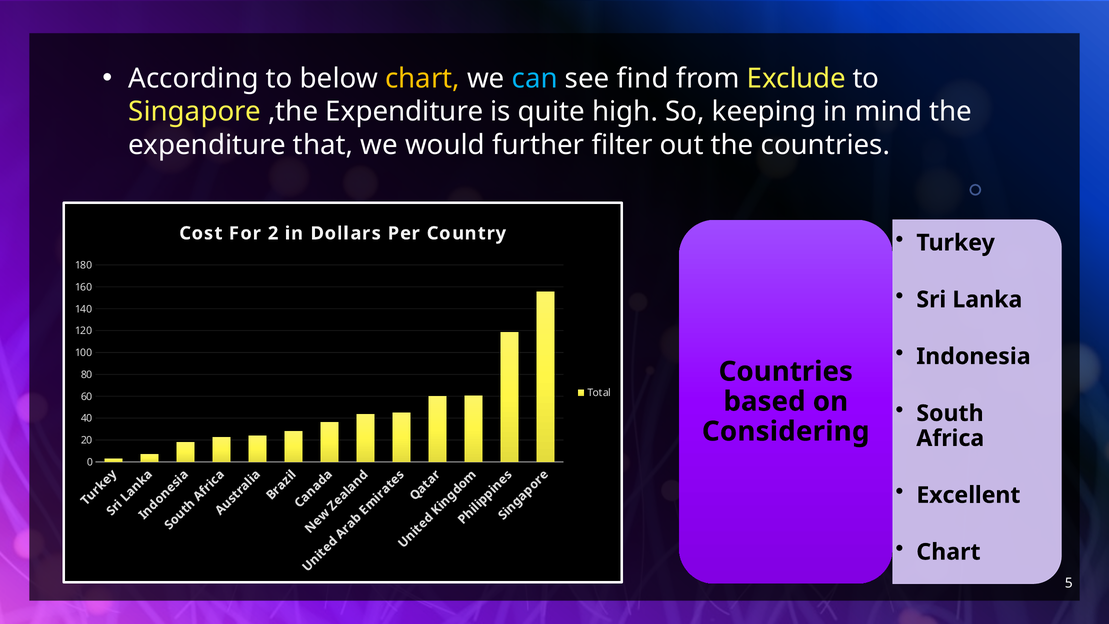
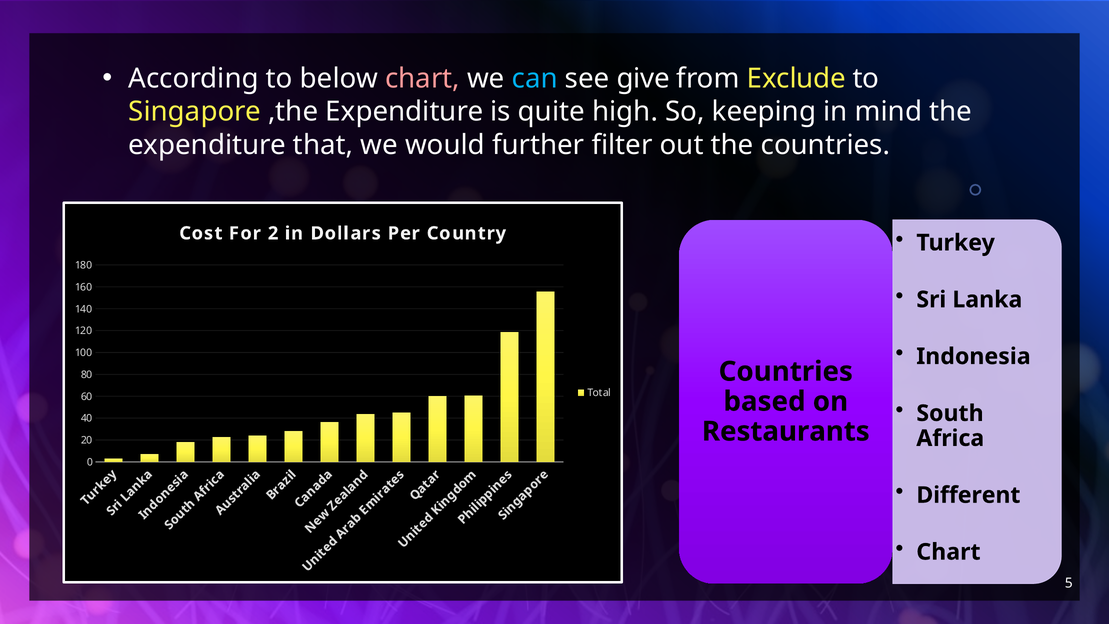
chart colour: yellow -> pink (422, 79)
find: find -> give (643, 79)
Considering: Considering -> Restaurants (786, 431)
Excellent: Excellent -> Different (968, 495)
